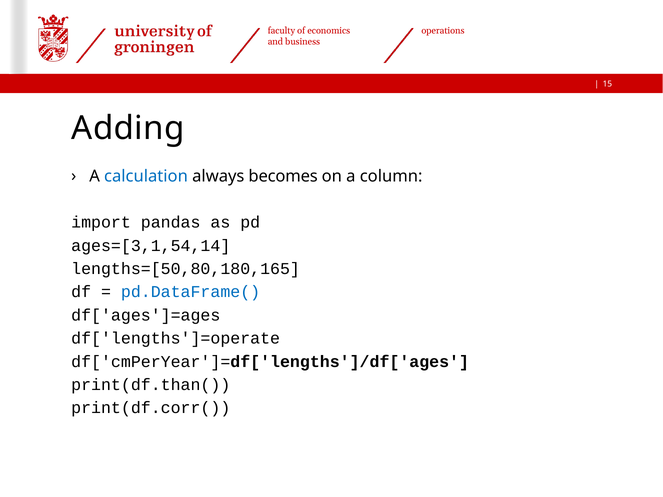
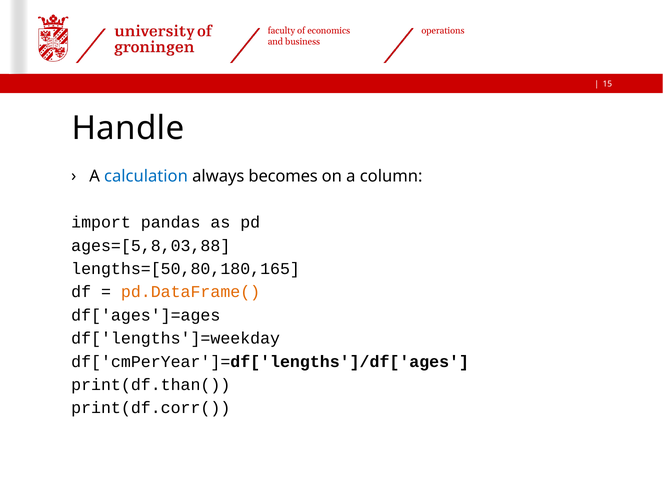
Adding: Adding -> Handle (128, 128)
ages=[3,1,54,14: ages=[3,1,54,14 -> ages=[5,8,03,88 (151, 246)
pd.DataFrame( colour: blue -> orange (191, 292)
df['lengths']=operate: df['lengths']=operate -> df['lengths']=weekday (176, 339)
